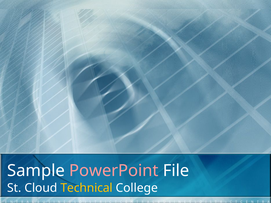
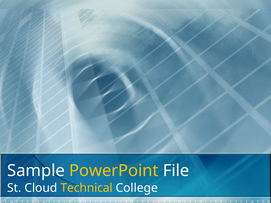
PowerPoint colour: pink -> yellow (114, 171)
